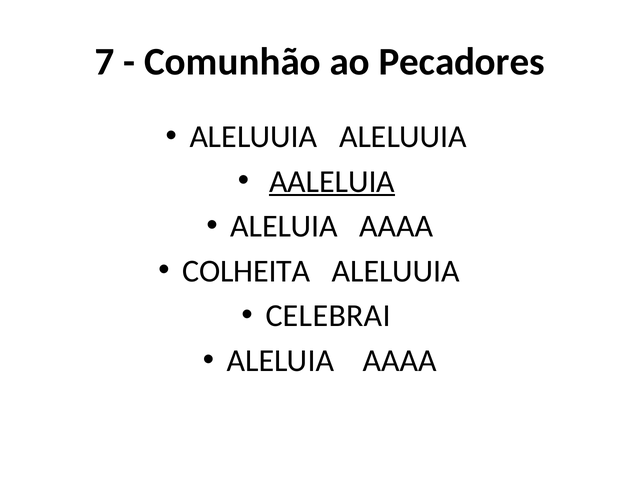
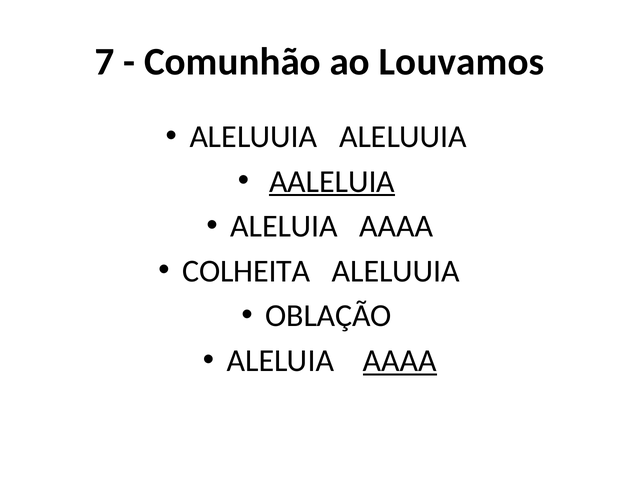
Pecadores: Pecadores -> Louvamos (462, 62)
CELEBRAI: CELEBRAI -> OBLAÇÃO (328, 316)
AAAA underline: none -> present (400, 361)
